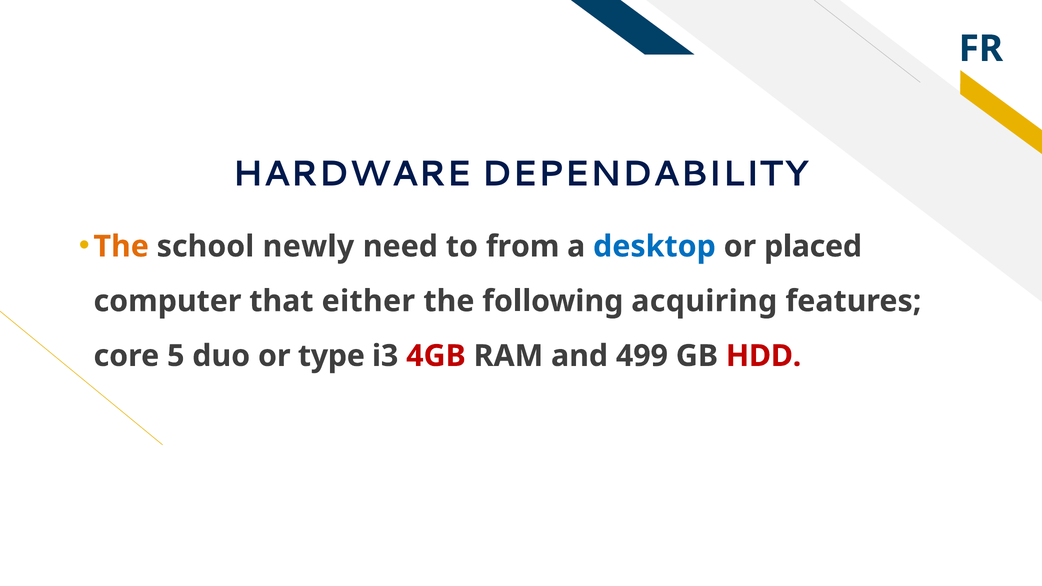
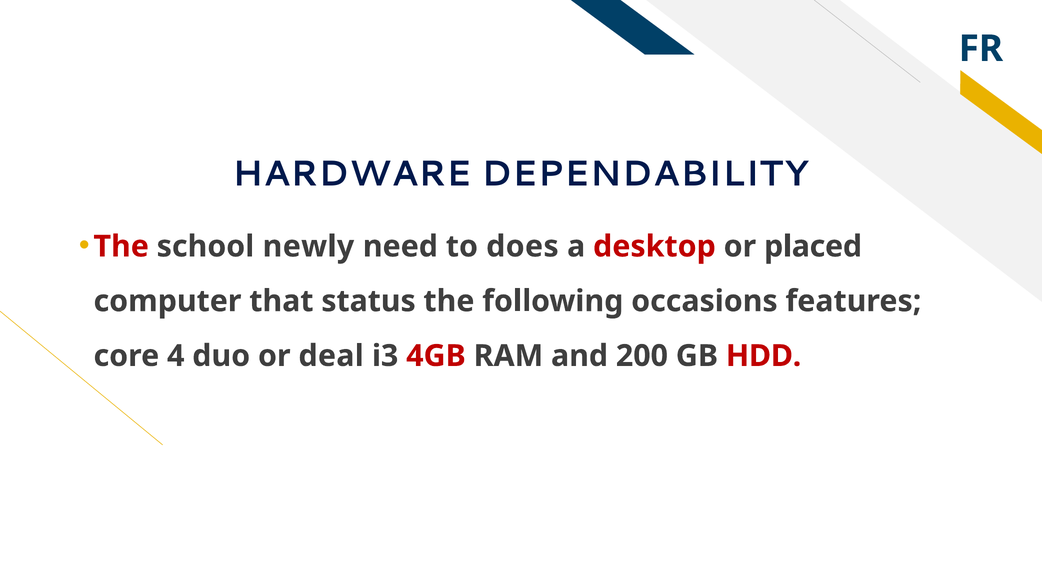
The colour: orange -> red (121, 247)
from: from -> does (522, 247)
desktop colour: blue -> red (654, 247)
either: either -> status (369, 301)
acquiring: acquiring -> occasions (704, 301)
5: 5 -> 4 (176, 356)
type: type -> deal (331, 356)
499: 499 -> 200 (642, 356)
